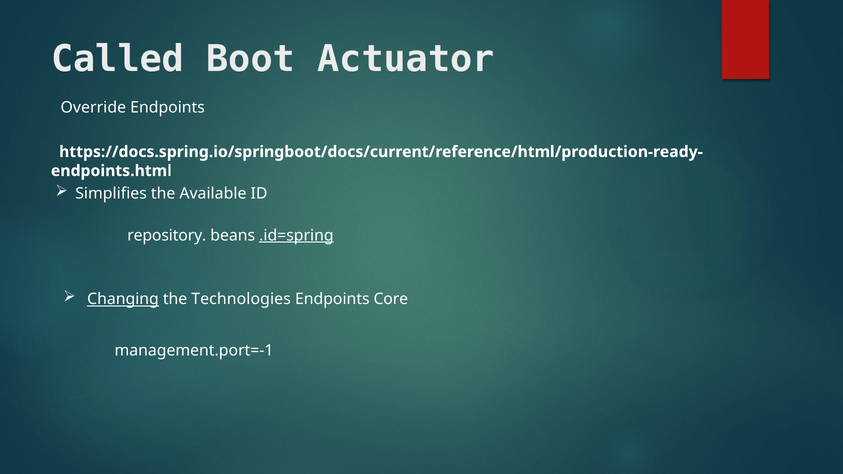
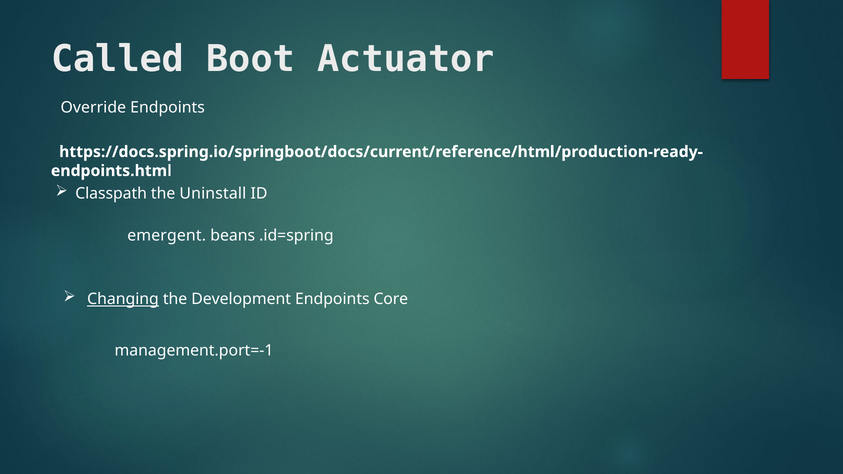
Simplifies: Simplifies -> Classpath (111, 194)
Available: Available -> Uninstall (213, 194)
repository: repository -> emergent (167, 235)
.id=spring underline: present -> none (296, 235)
Technologies: Technologies -> Development (241, 299)
